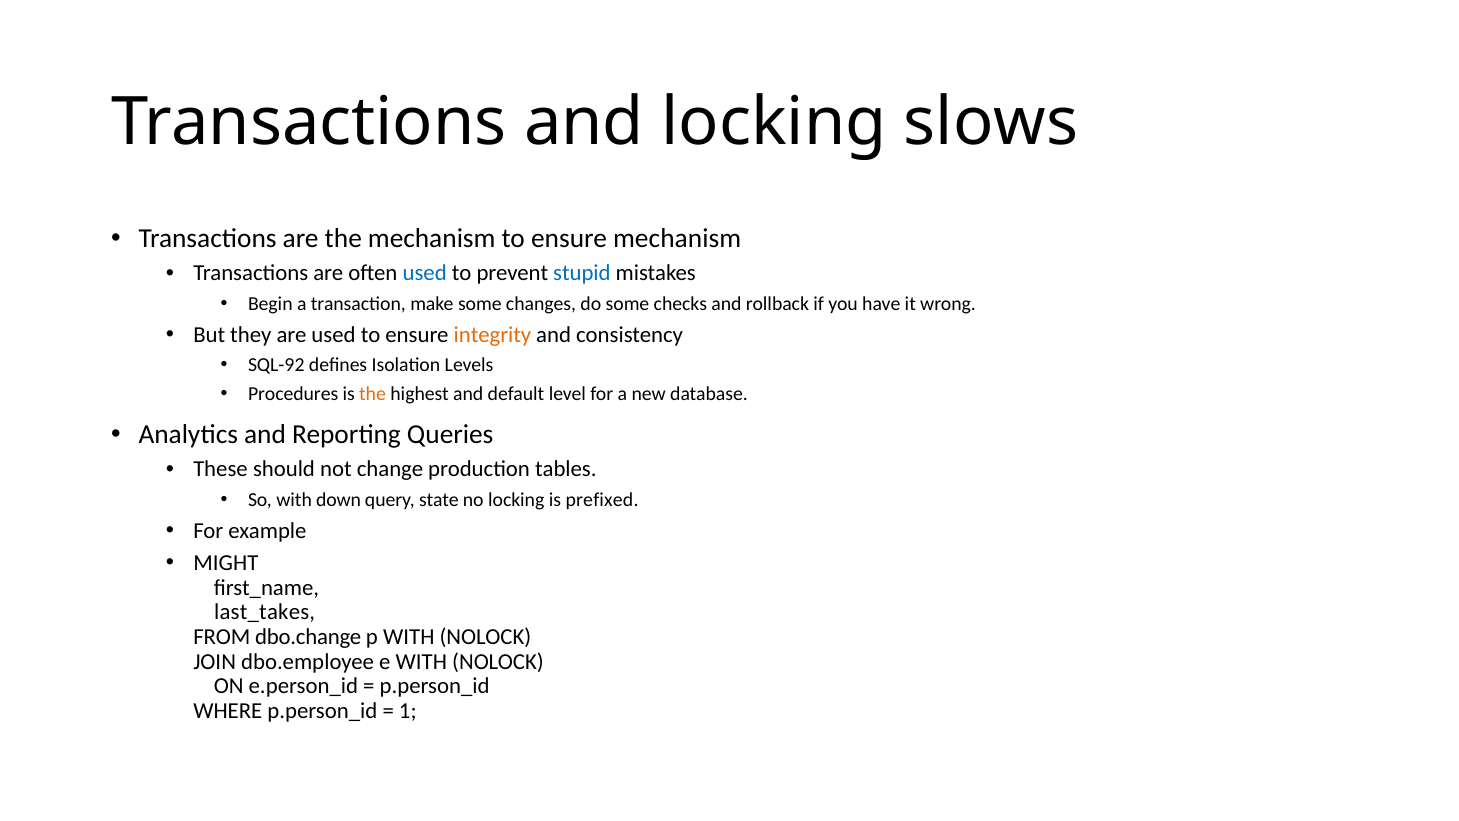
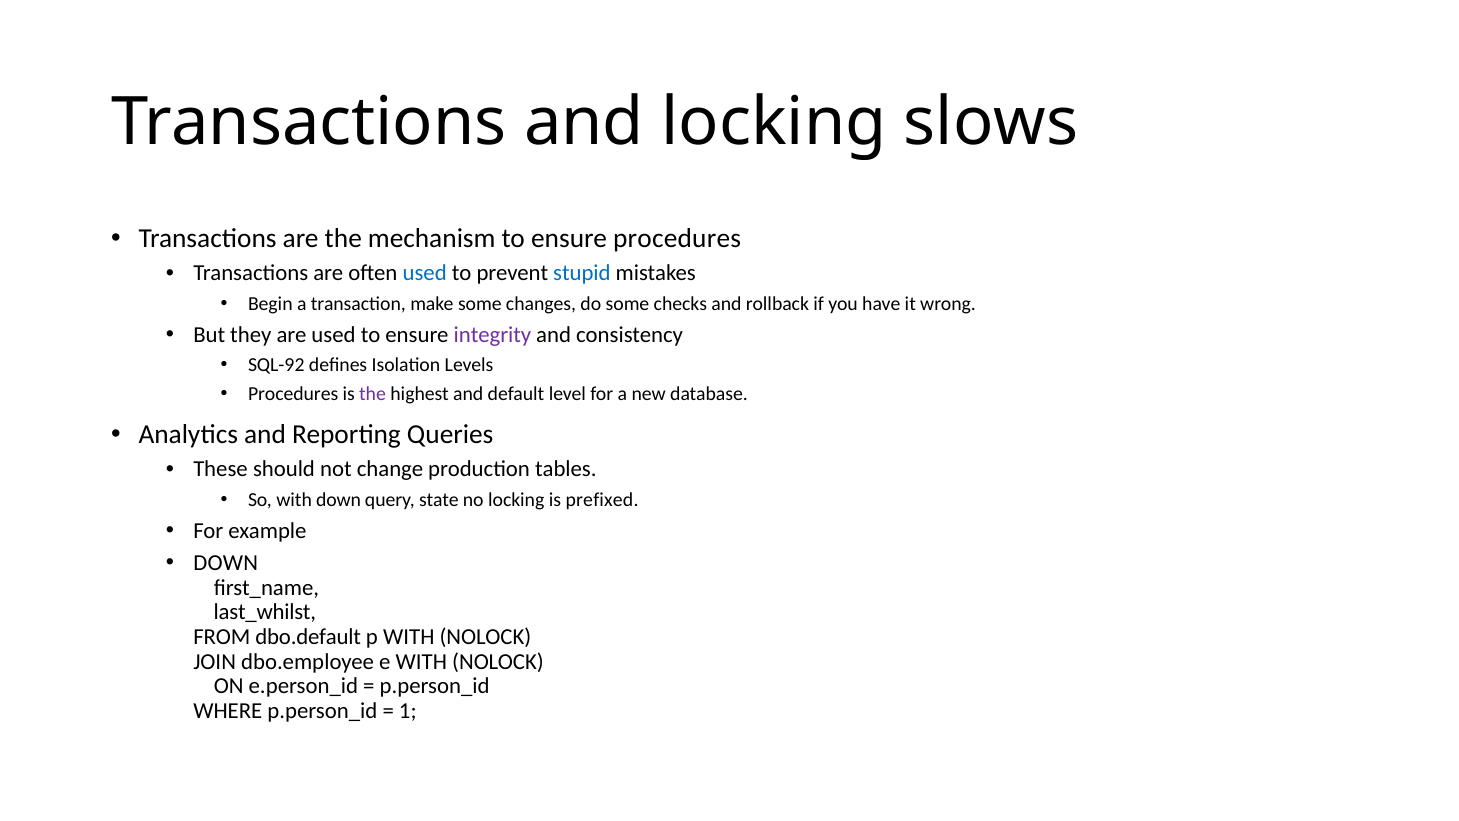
ensure mechanism: mechanism -> procedures (677, 239)
integrity colour: orange -> purple (492, 334)
the colour: orange -> purple (373, 394)
MIGHT: MIGHT -> DOWN (226, 563)
last_takes: last_takes -> last_whilst (265, 612)
dbo.change: dbo.change -> dbo.default (308, 637)
